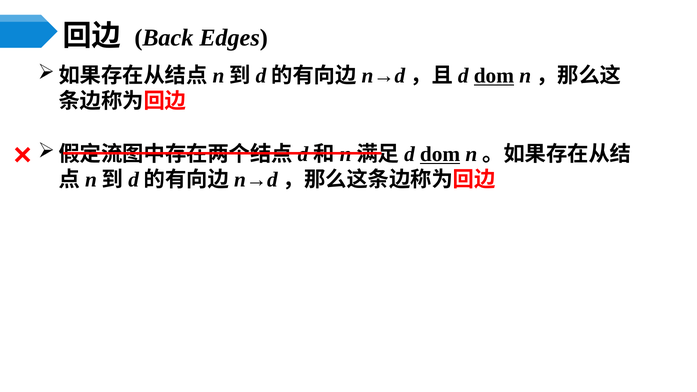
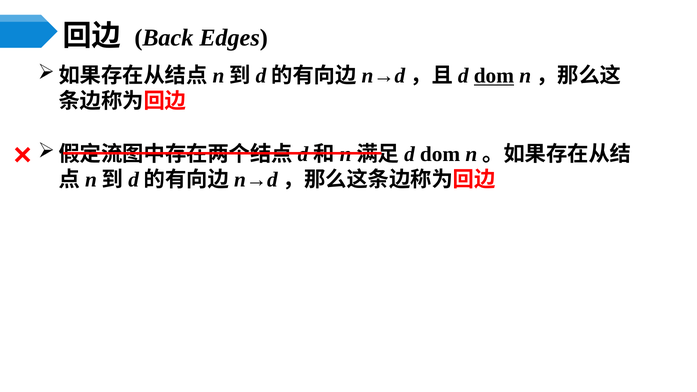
dom underline: present -> none (440, 154)
